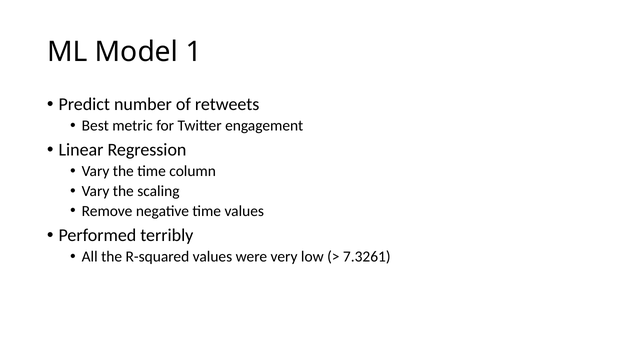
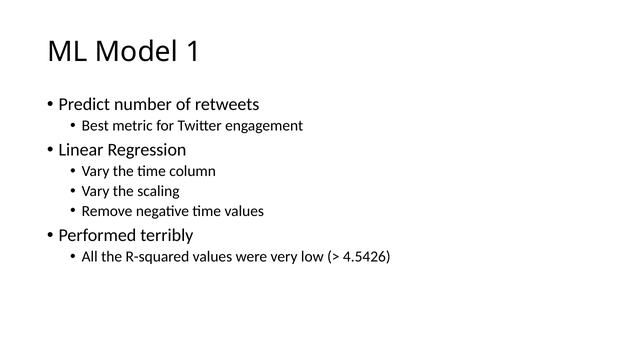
7.3261: 7.3261 -> 4.5426 (367, 257)
